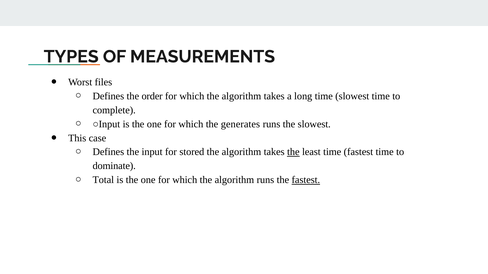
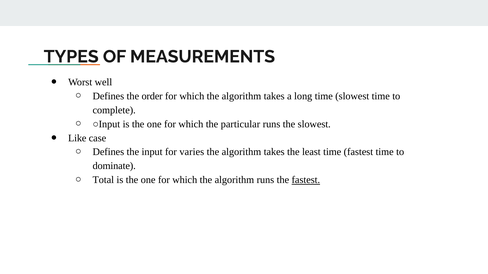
files: files -> well (103, 82)
generates: generates -> particular (240, 124)
This: This -> Like (77, 138)
stored: stored -> varies (192, 152)
the underline: present -> none (293, 152)
